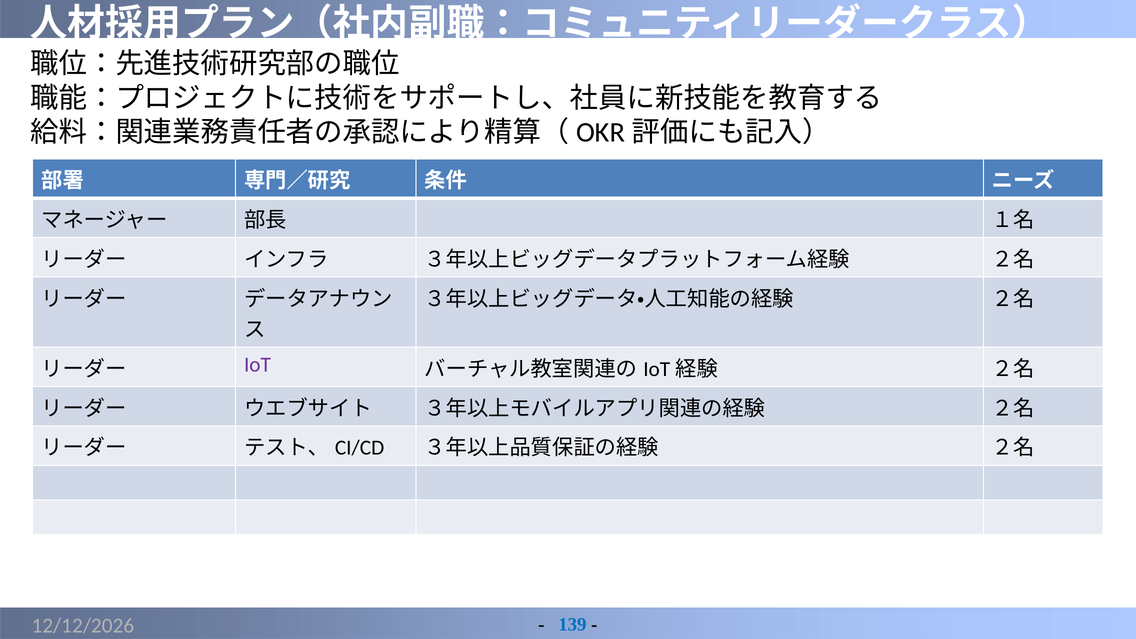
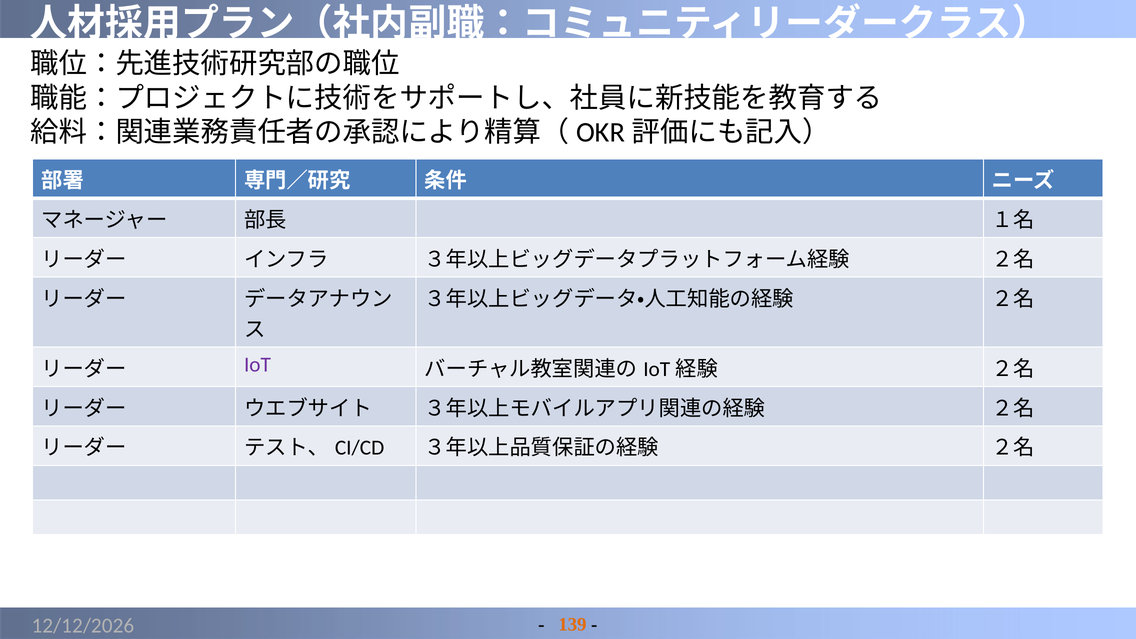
139 colour: blue -> orange (572, 624)
